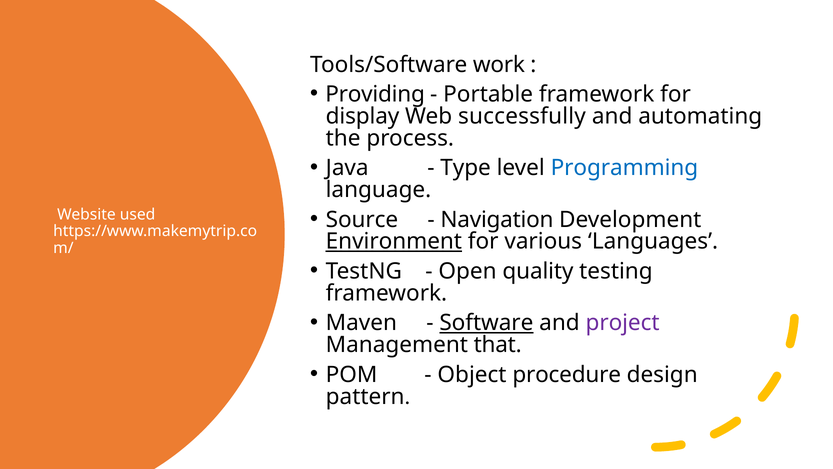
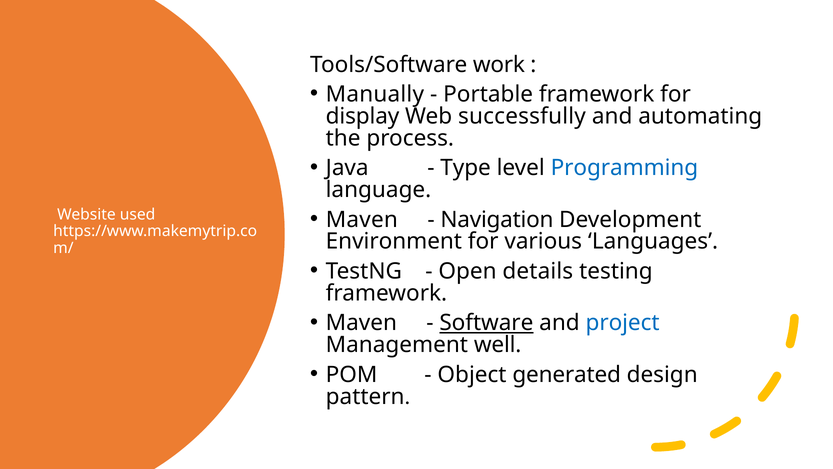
Providing: Providing -> Manually (375, 94)
Source: Source -> Maven (362, 219)
Environment underline: present -> none (394, 241)
quality: quality -> details (538, 271)
project colour: purple -> blue (623, 323)
that: that -> well (498, 345)
procedure: procedure -> generated (567, 374)
